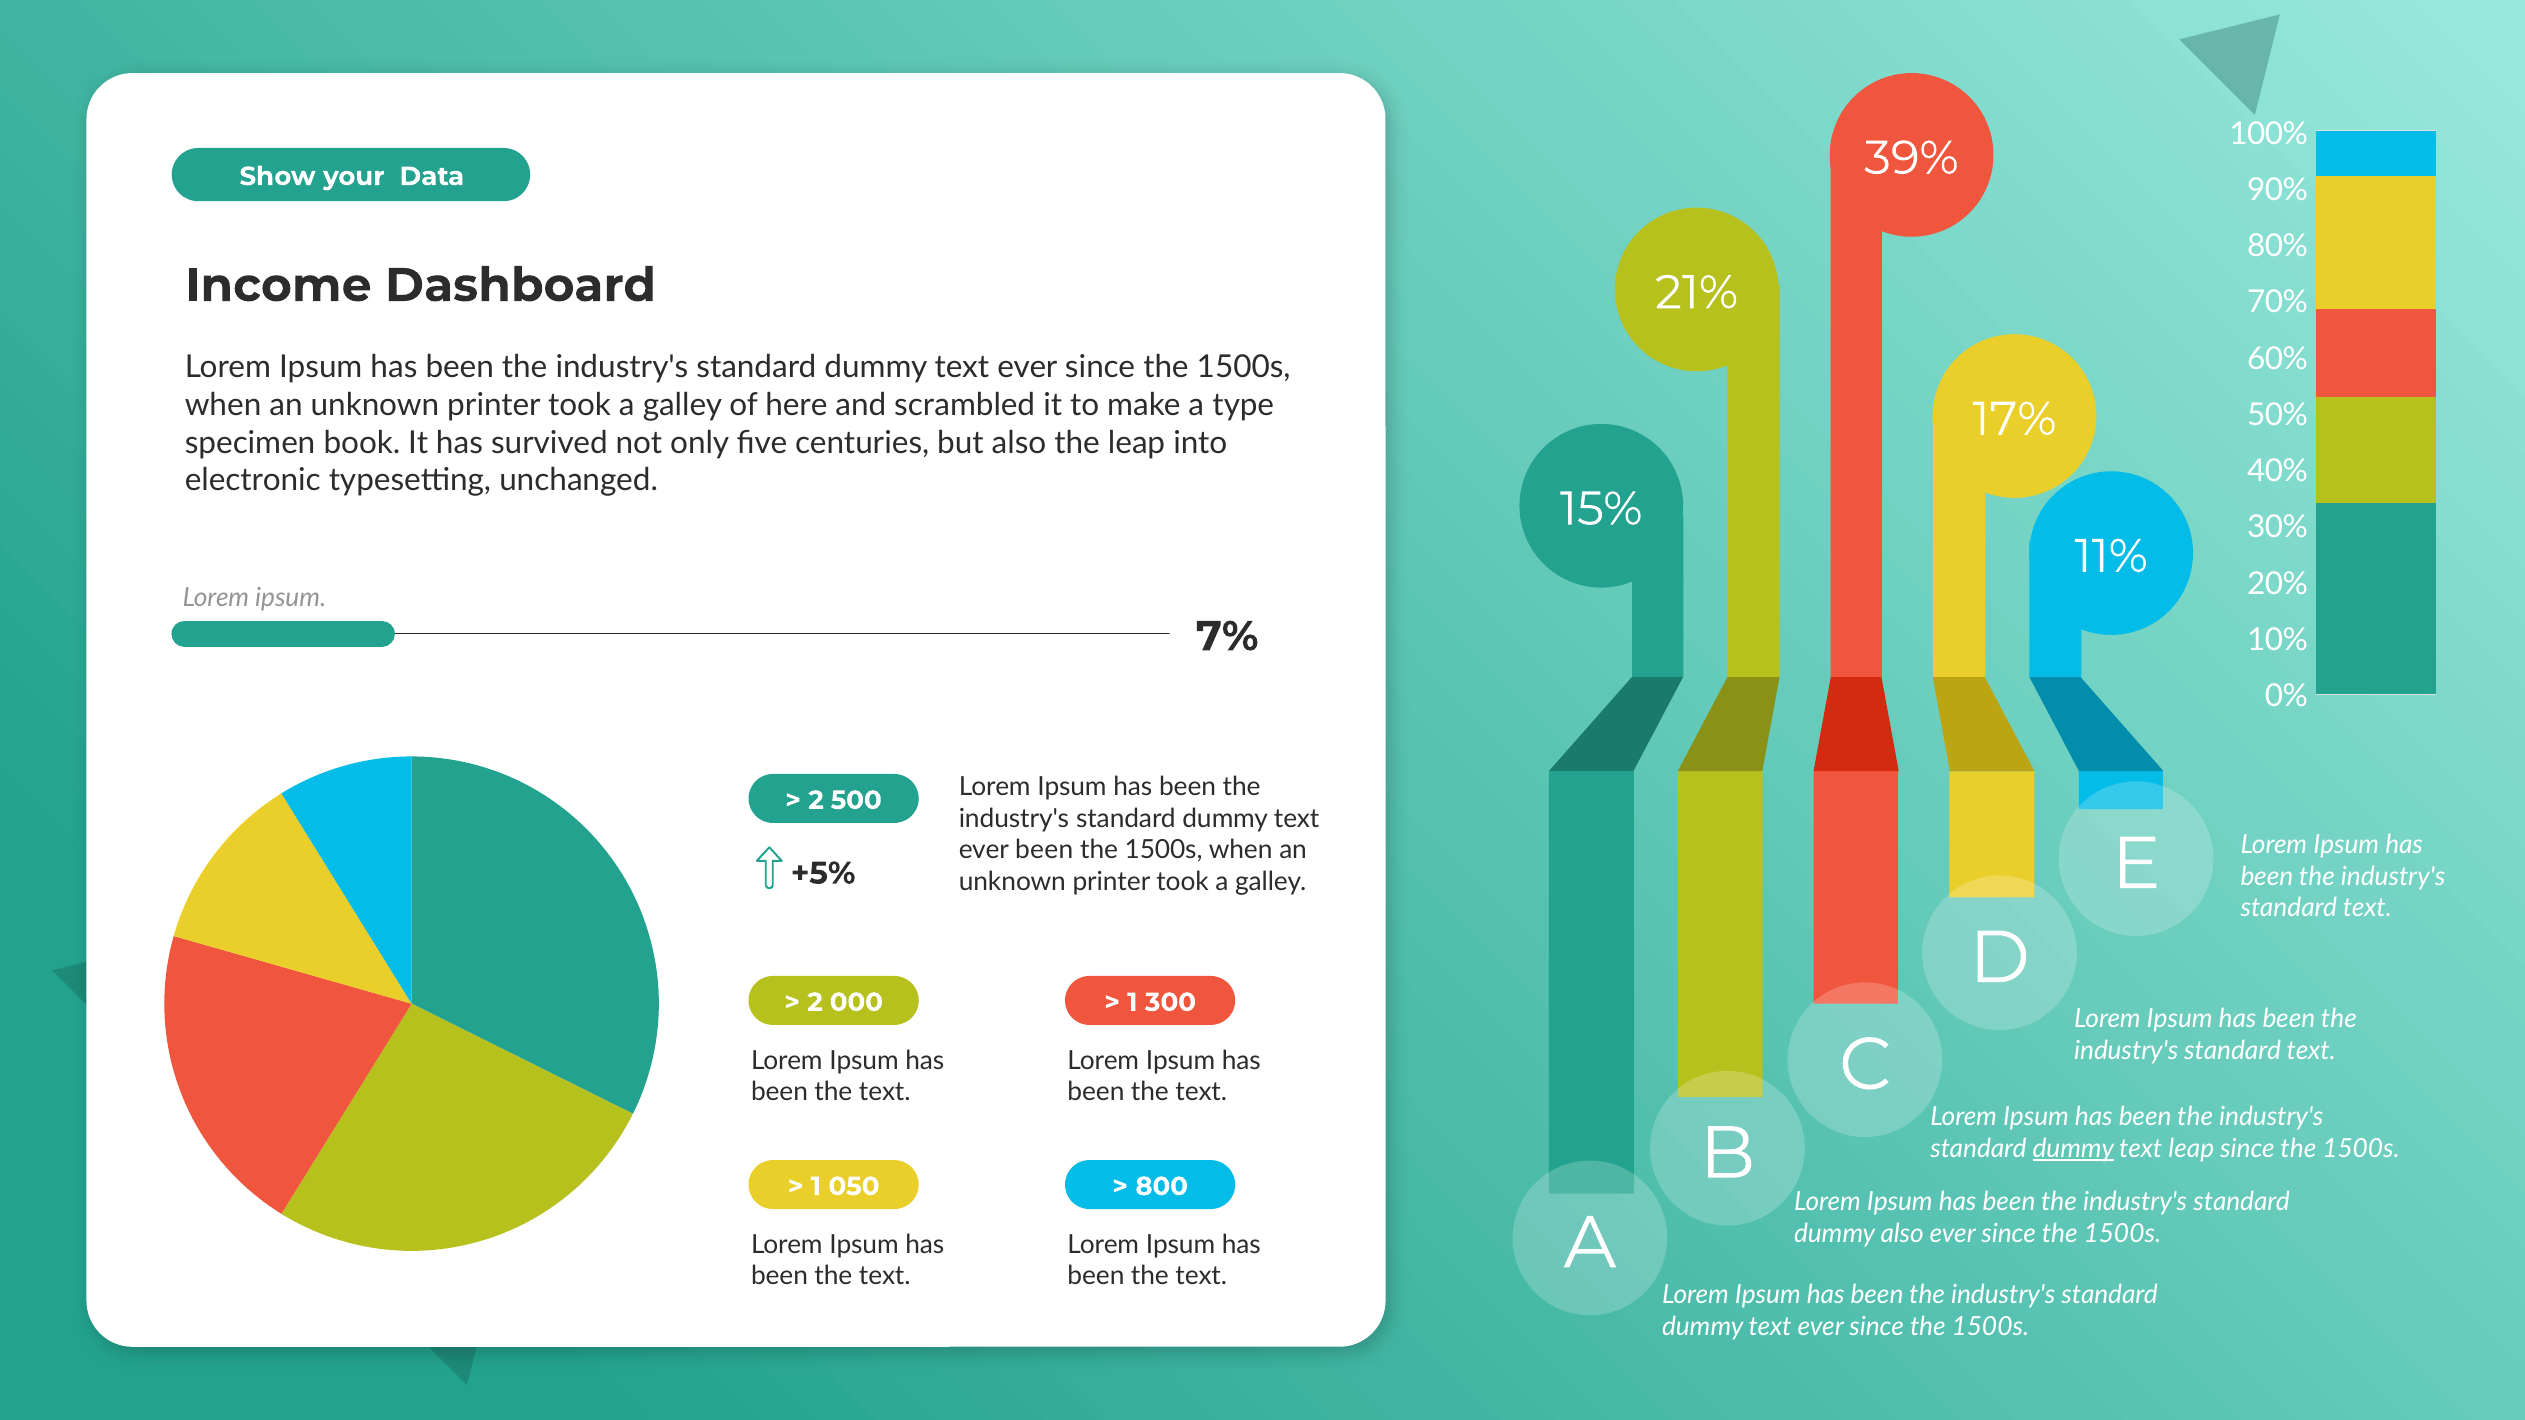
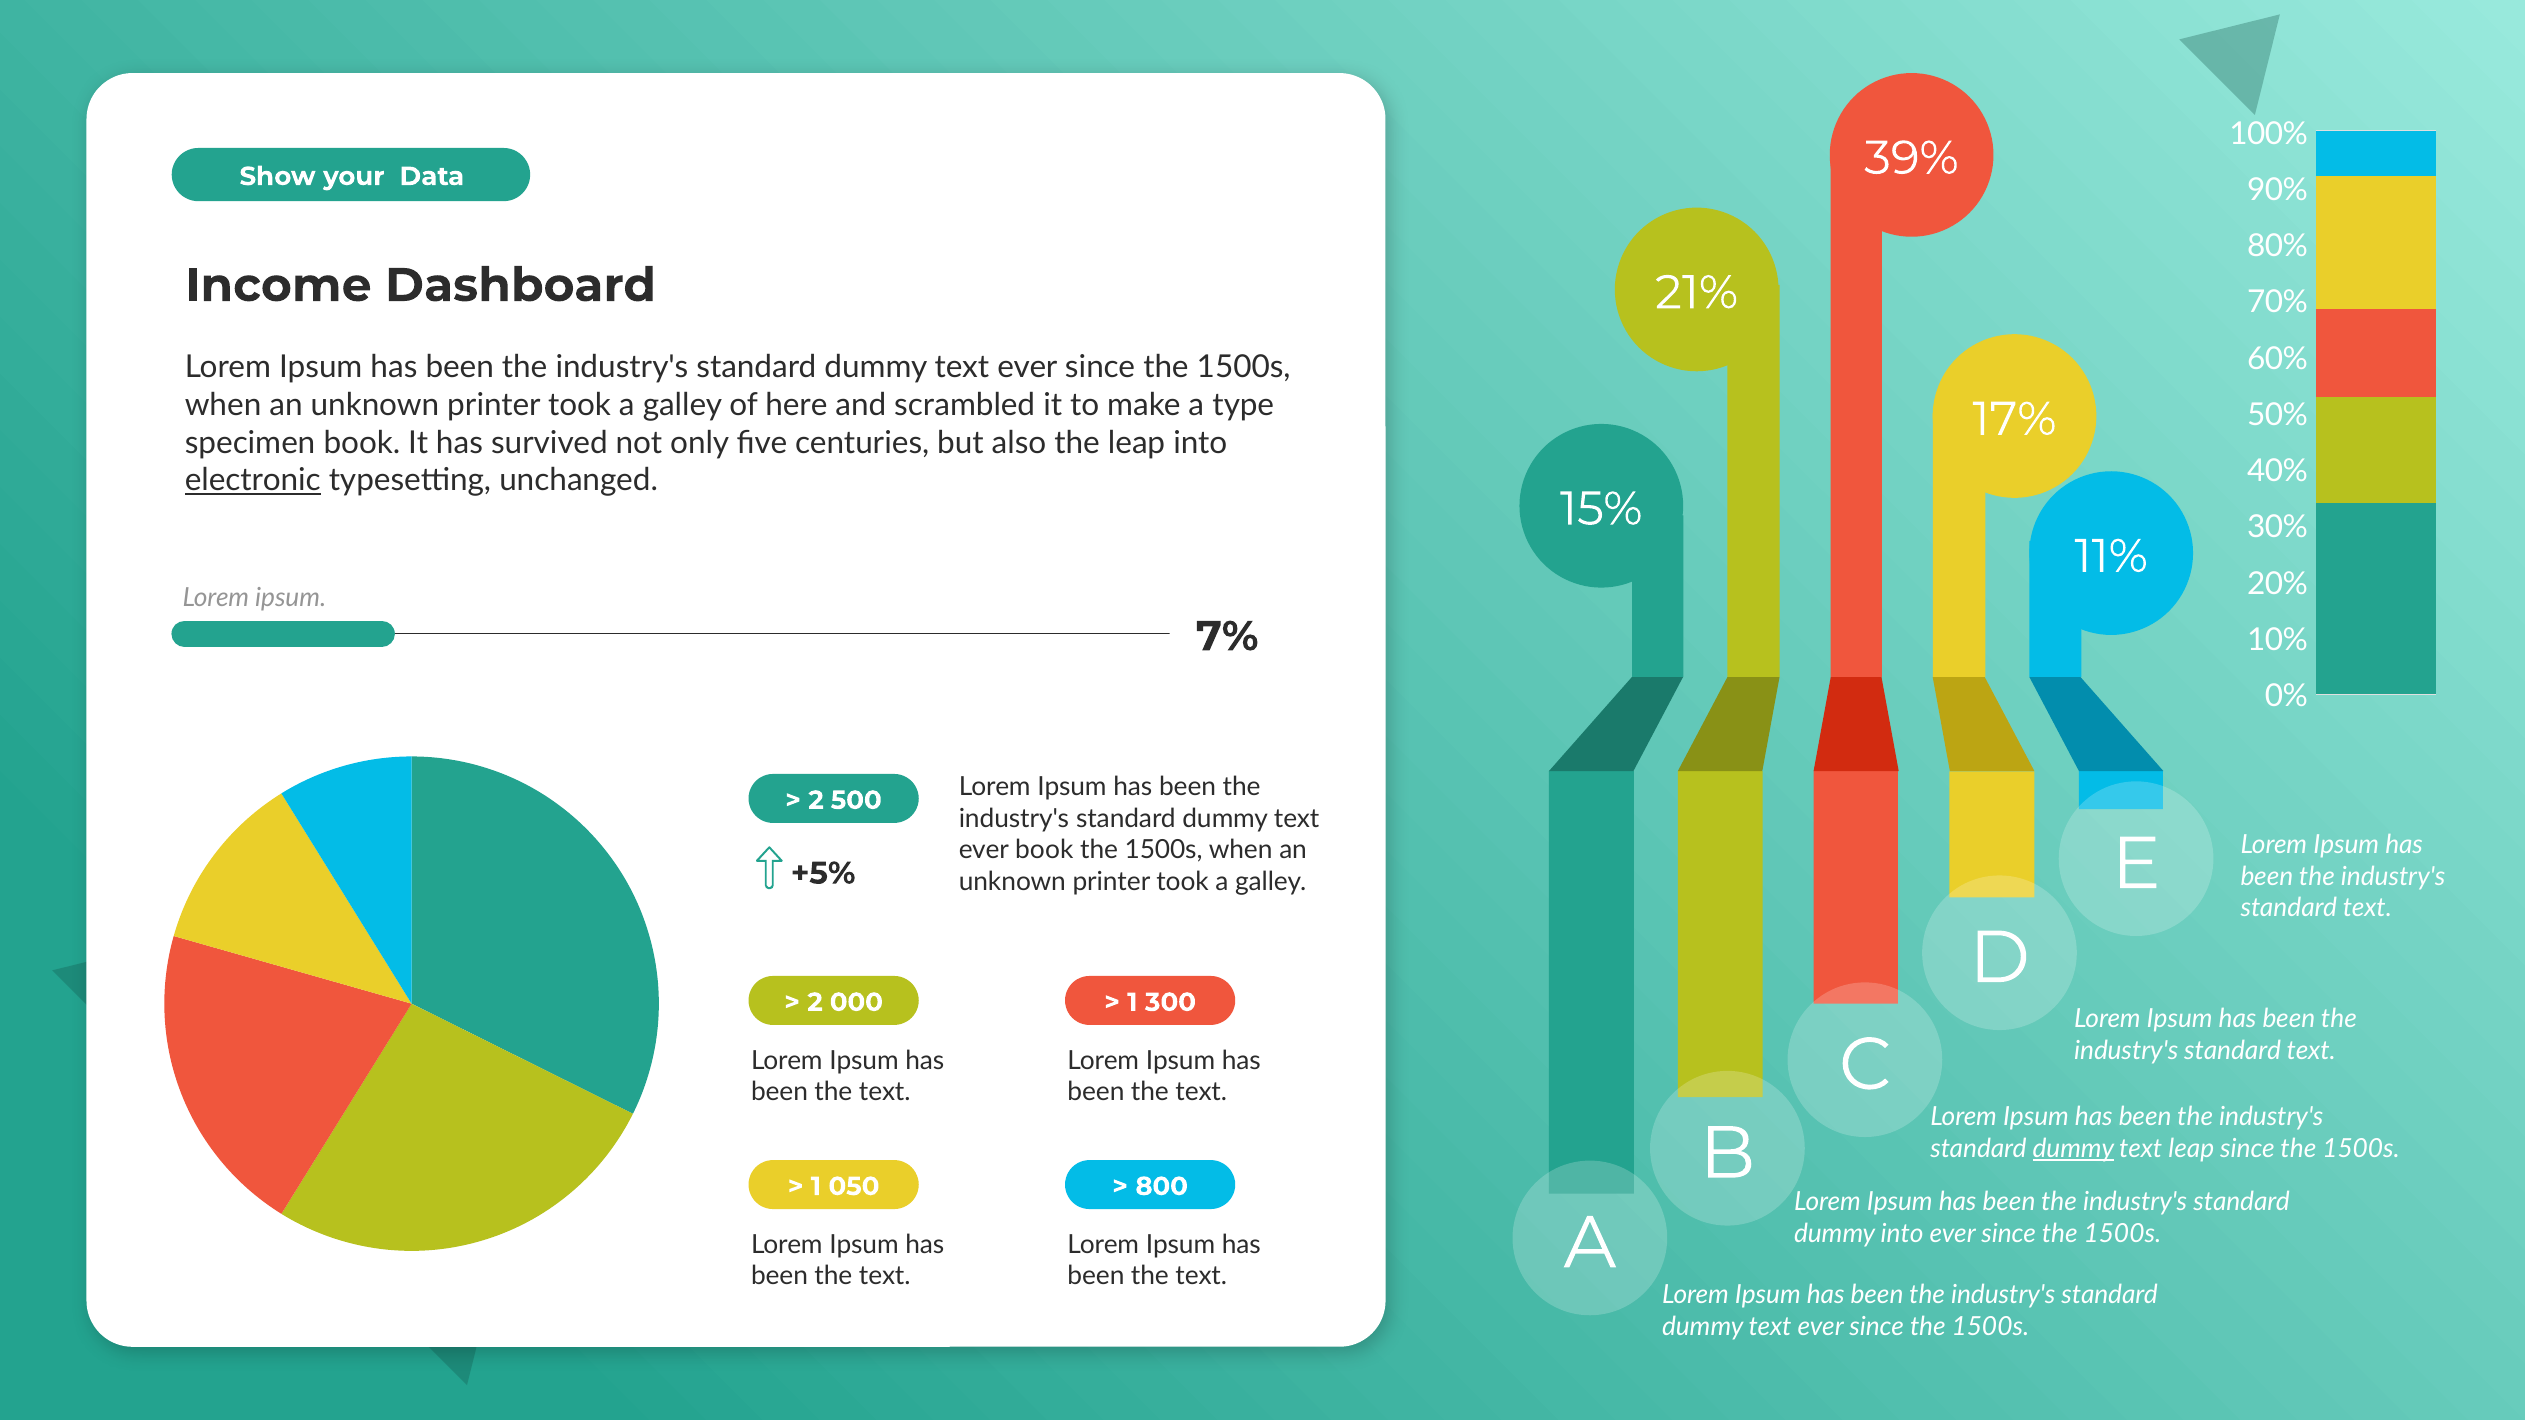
electronic underline: none -> present (253, 481)
ever been: been -> book (1044, 850)
dummy also: also -> into (1902, 1234)
